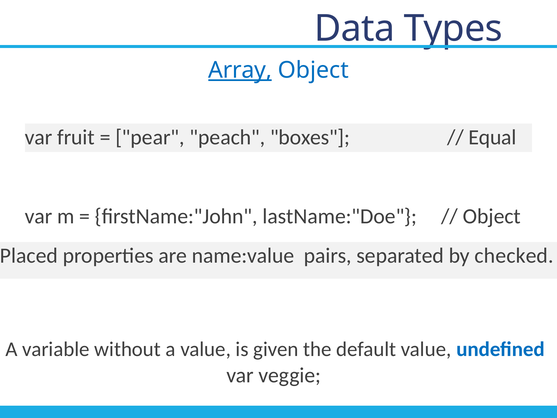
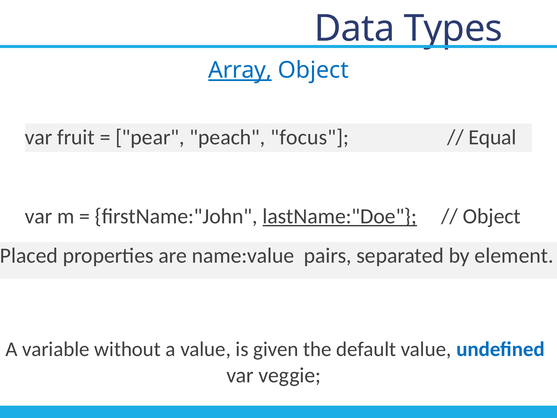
boxes: boxes -> focus (310, 137)
lastName:"Doe underline: none -> present (340, 216)
checked: checked -> element (514, 256)
